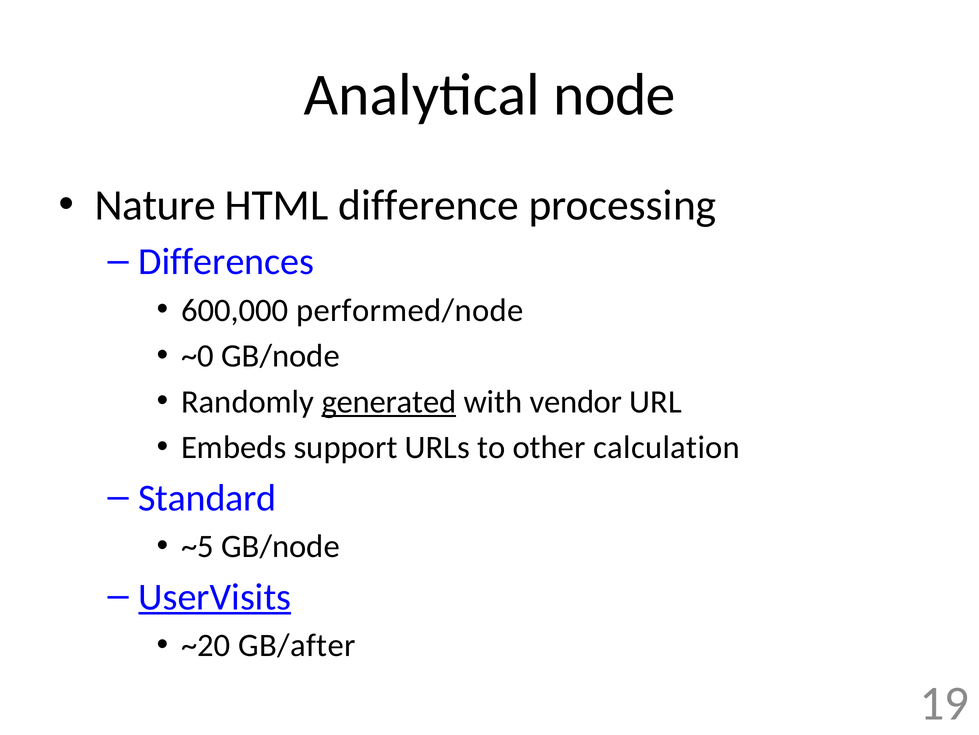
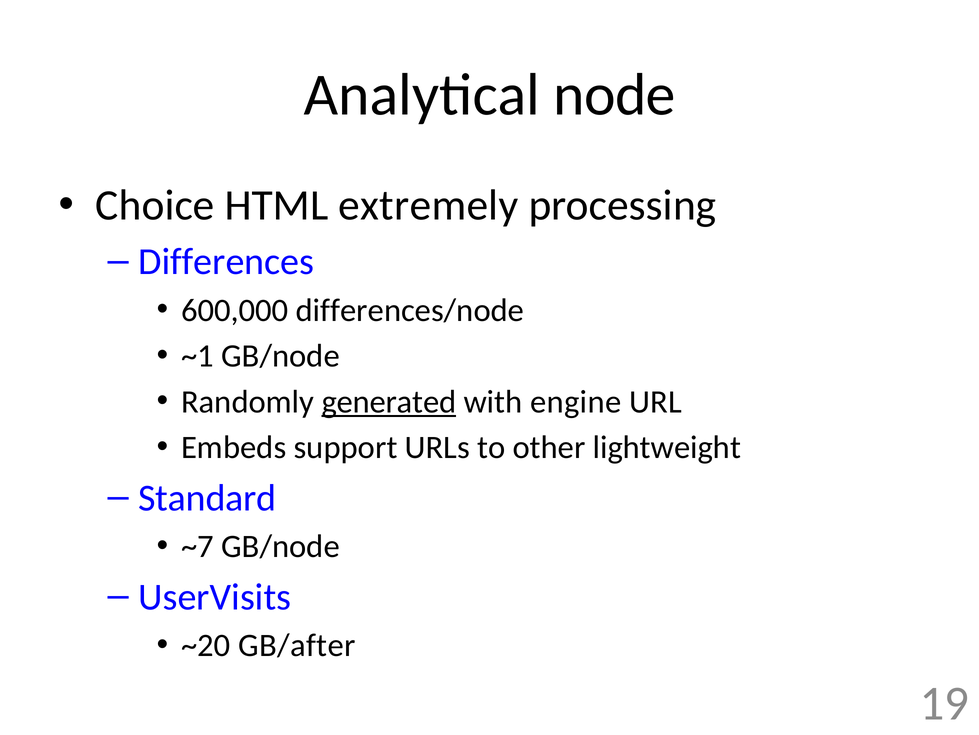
Nature: Nature -> Choice (155, 205)
difference: difference -> extremely (428, 205)
performed/node: performed/node -> differences/node (410, 310)
~0: ~0 -> ~1 (197, 356)
vendor: vendor -> engine (576, 401)
calculation: calculation -> lightweight (667, 447)
~5: ~5 -> ~7 (197, 546)
UserVisits underline: present -> none (215, 596)
